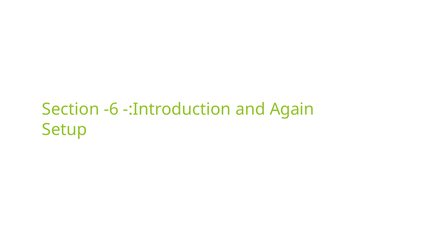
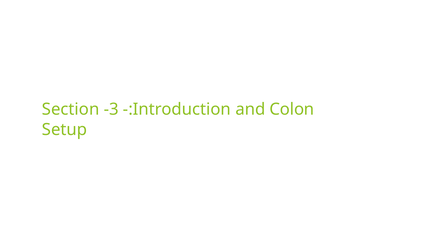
-6: -6 -> -3 (111, 109)
Again: Again -> Colon (292, 109)
